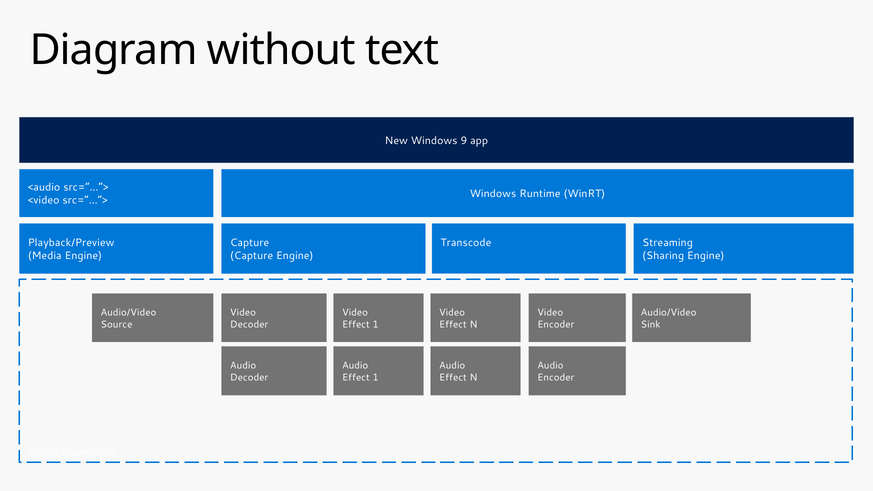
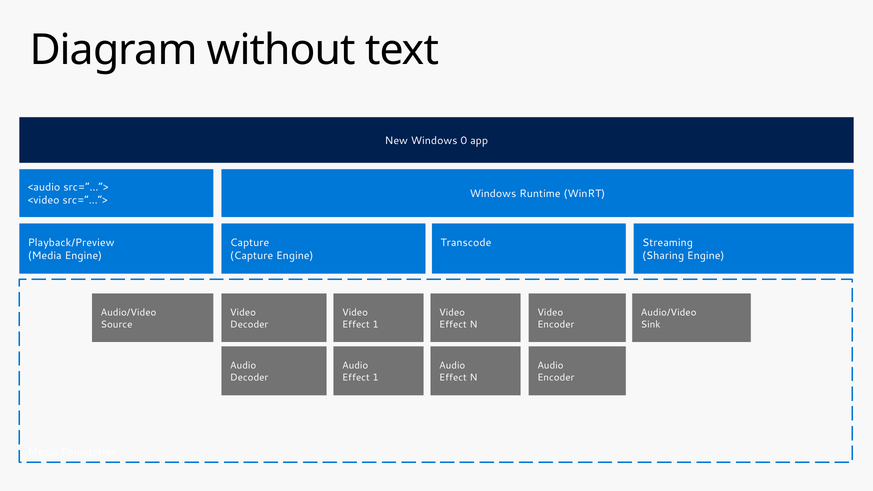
9: 9 -> 0 (464, 141)
